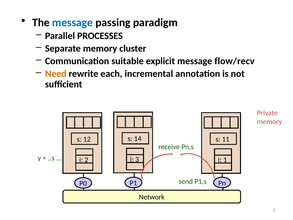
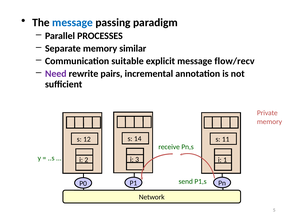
cluster: cluster -> similar (133, 48)
Need colour: orange -> purple (56, 74)
each: each -> pairs (111, 74)
